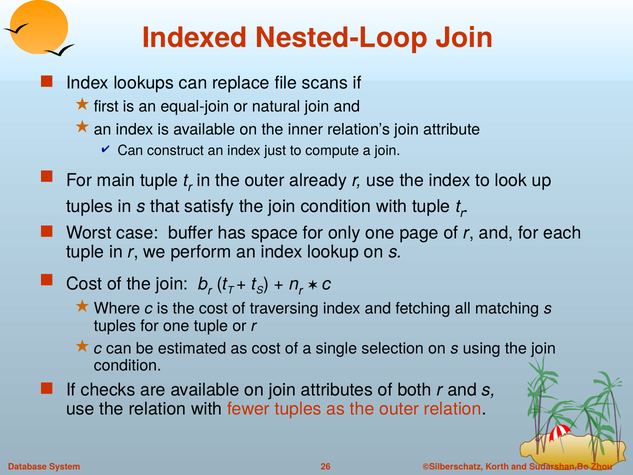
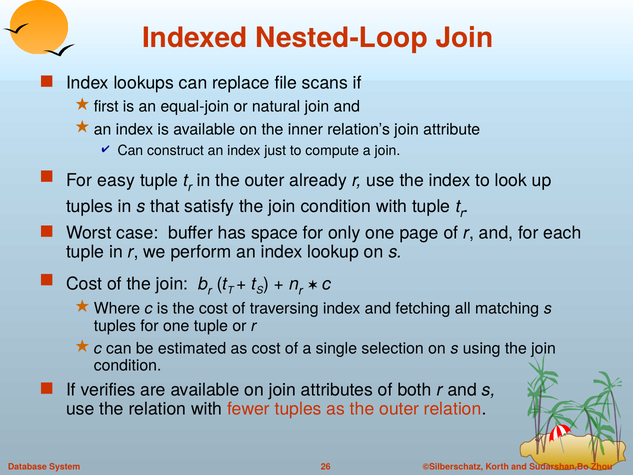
main: main -> easy (116, 180)
checks: checks -> verifies (108, 390)
